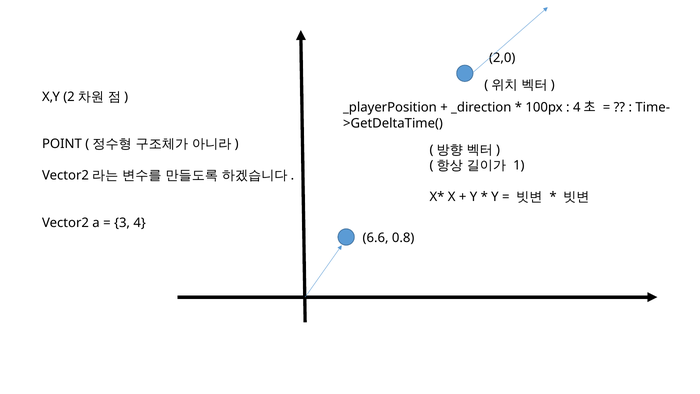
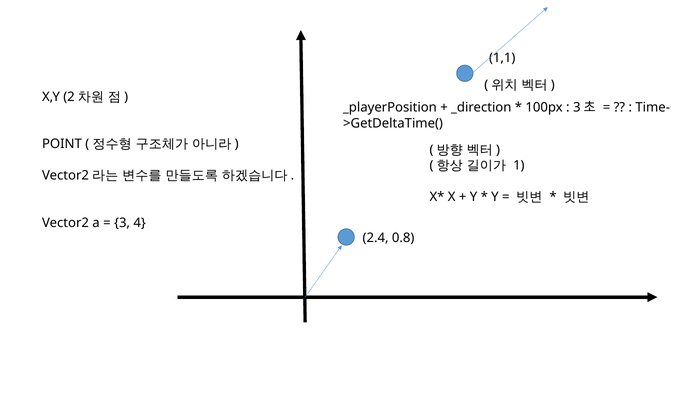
2,0: 2,0 -> 1,1 (502, 58)
4: 4 -> 3 (577, 108)
6.6: 6.6 -> 2.4 (376, 238)
